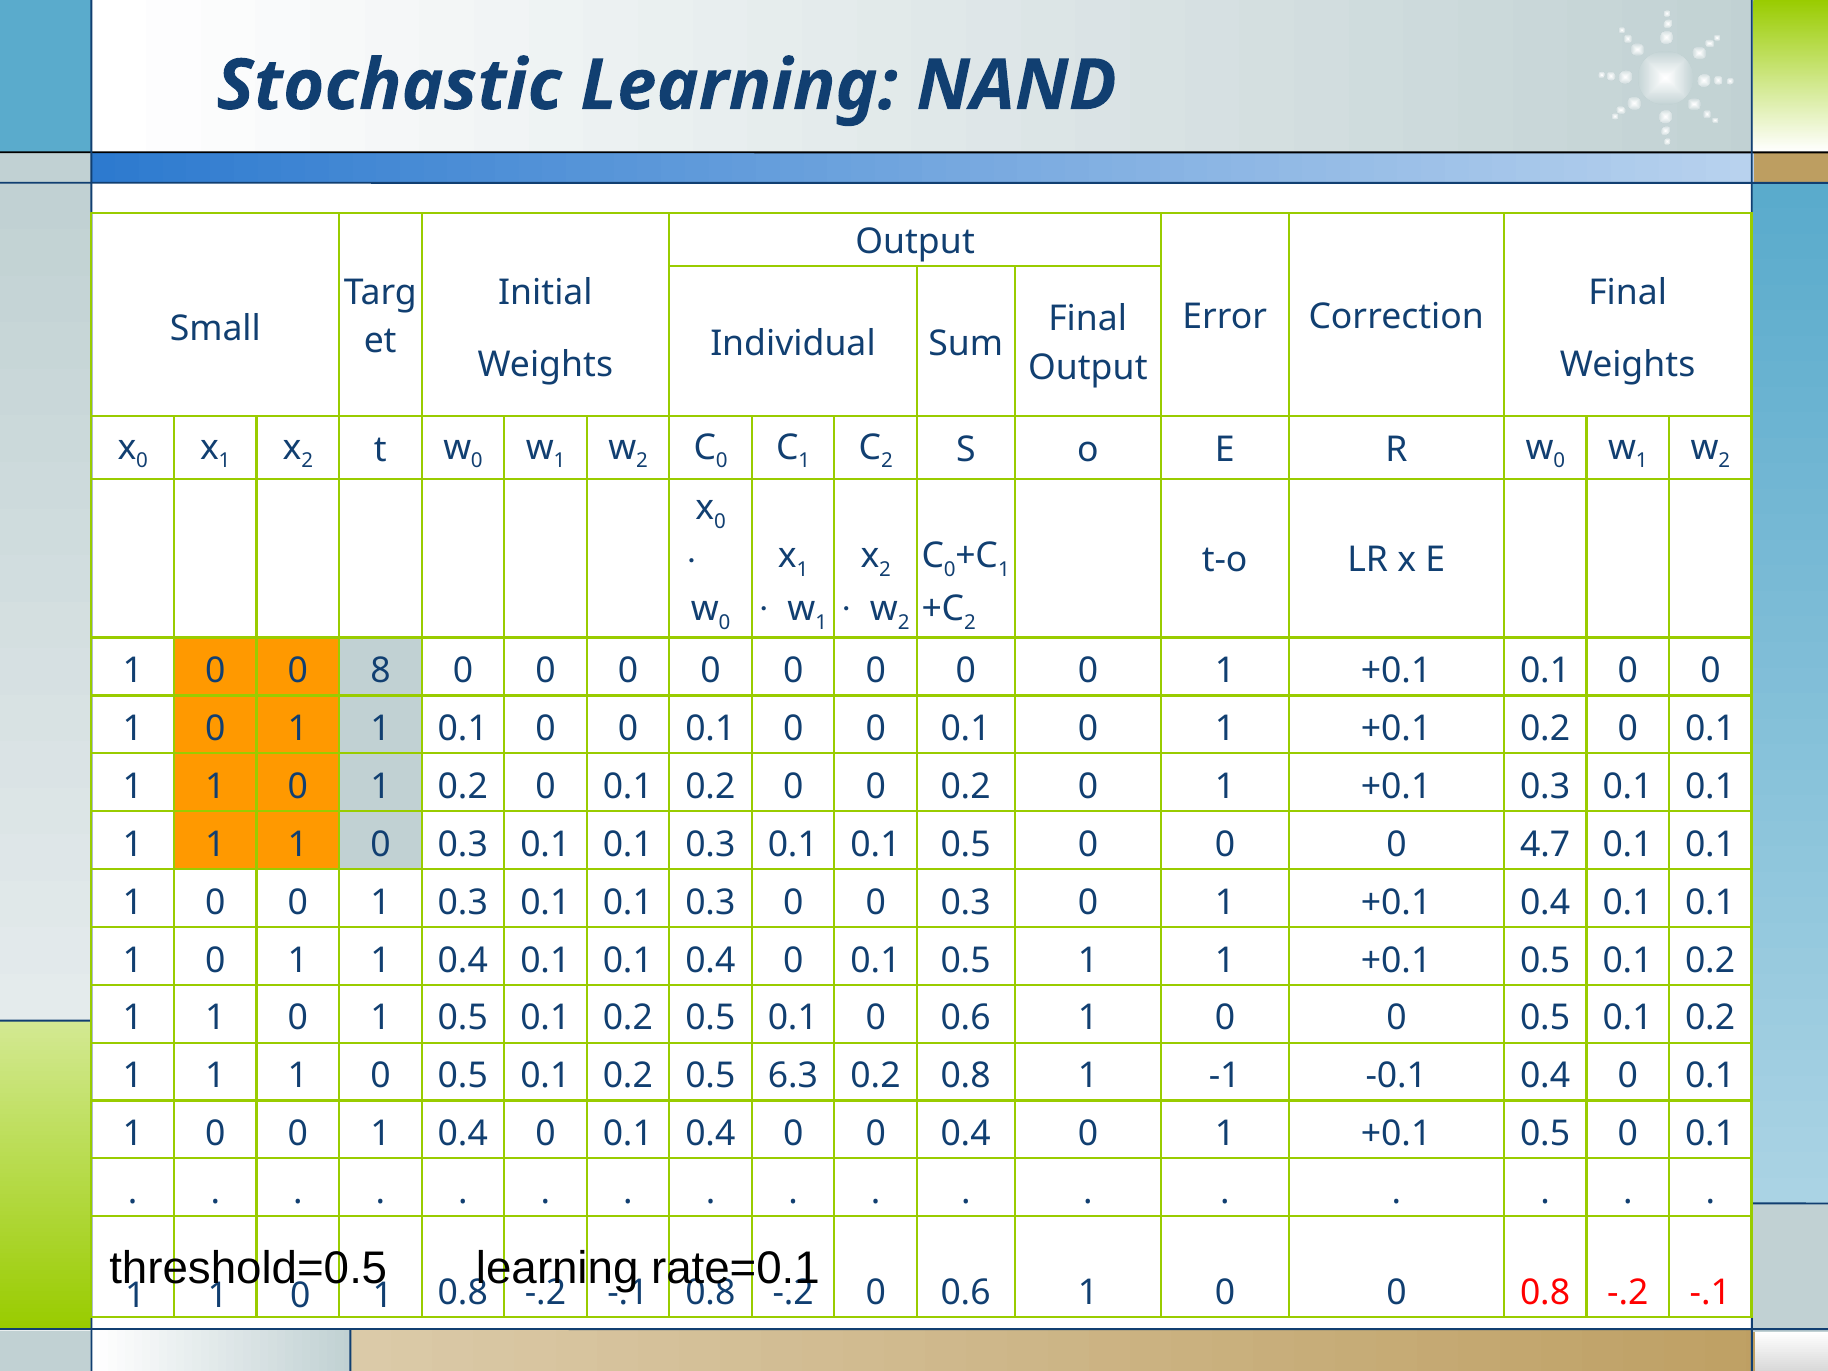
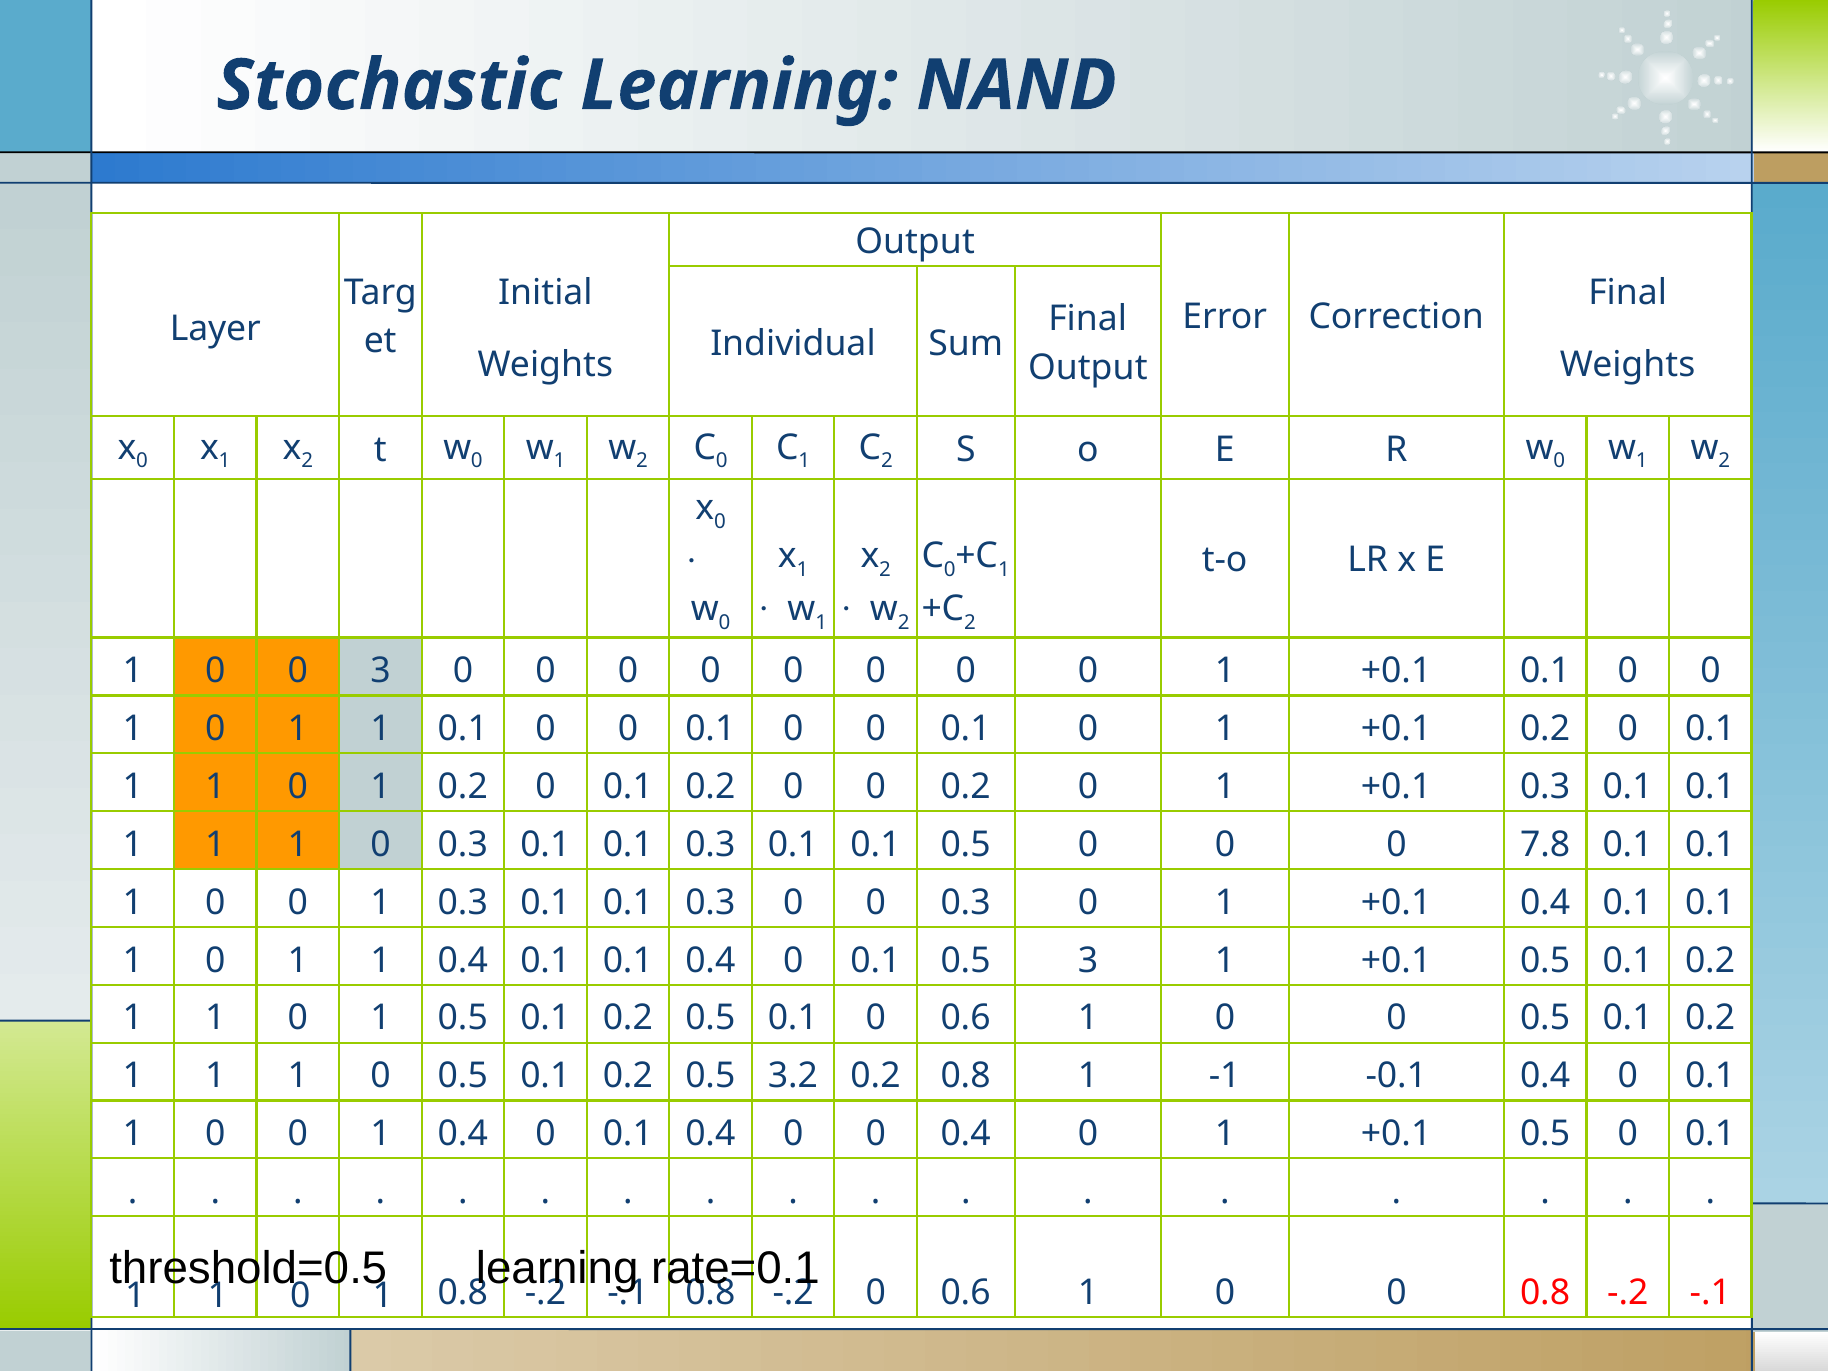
Small: Small -> Layer (215, 329)
0 8: 8 -> 3 (380, 671)
4.7: 4.7 -> 7.8 (1545, 845)
0.5 1: 1 -> 3 (1088, 960)
6.3: 6.3 -> 3.2 (793, 1076)
